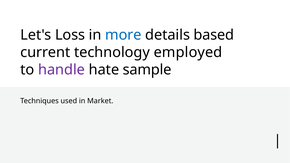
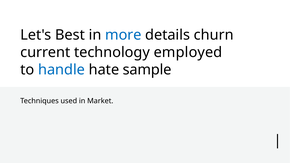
Loss: Loss -> Best (70, 35)
based: based -> churn (214, 35)
handle colour: purple -> blue (61, 70)
